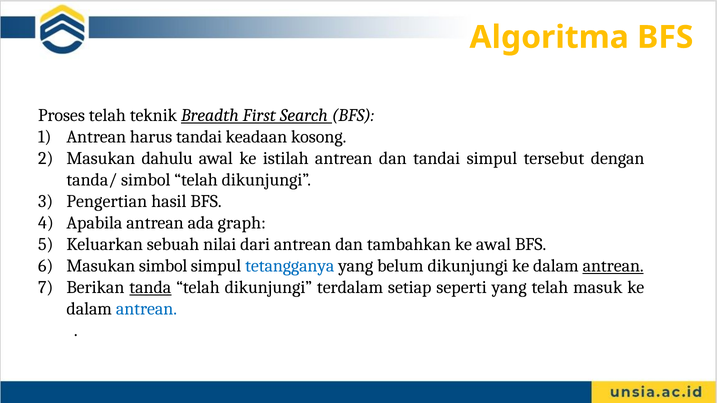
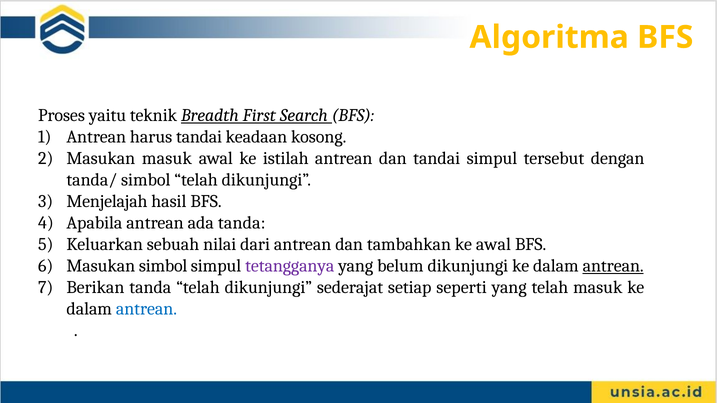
Proses telah: telah -> yaitu (107, 116)
Masukan dahulu: dahulu -> masuk (167, 159)
Pengertian: Pengertian -> Menjelajah (107, 202)
ada graph: graph -> tanda (242, 223)
tetangganya colour: blue -> purple (290, 266)
tanda underline: present -> none (150, 288)
terdalam: terdalam -> sederajat (350, 288)
